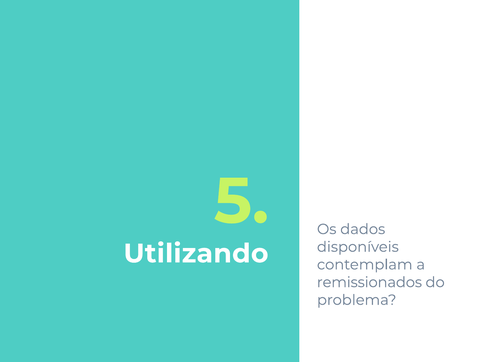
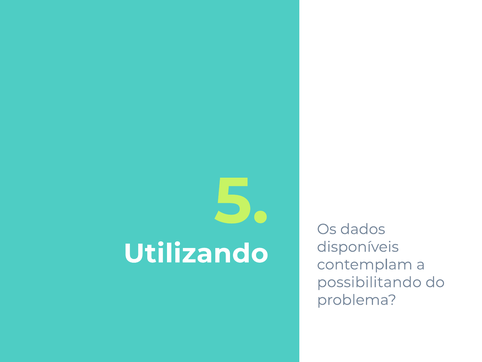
remissionados: remissionados -> possibilitando (369, 282)
